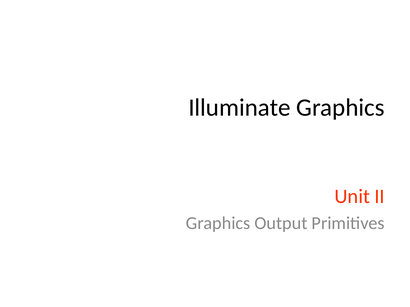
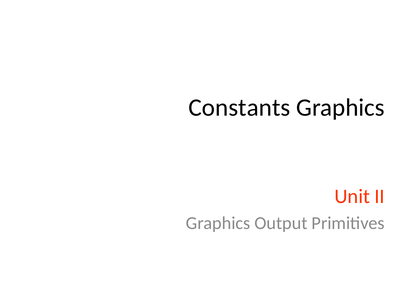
Illuminate: Illuminate -> Constants (239, 108)
